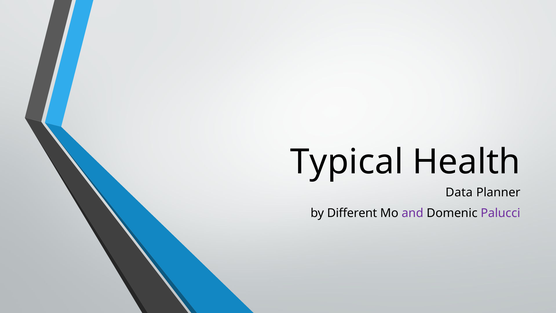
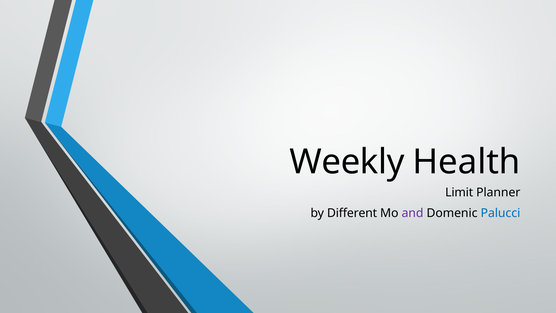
Typical: Typical -> Weekly (347, 162)
Data: Data -> Limit (459, 192)
Palucci colour: purple -> blue (500, 213)
